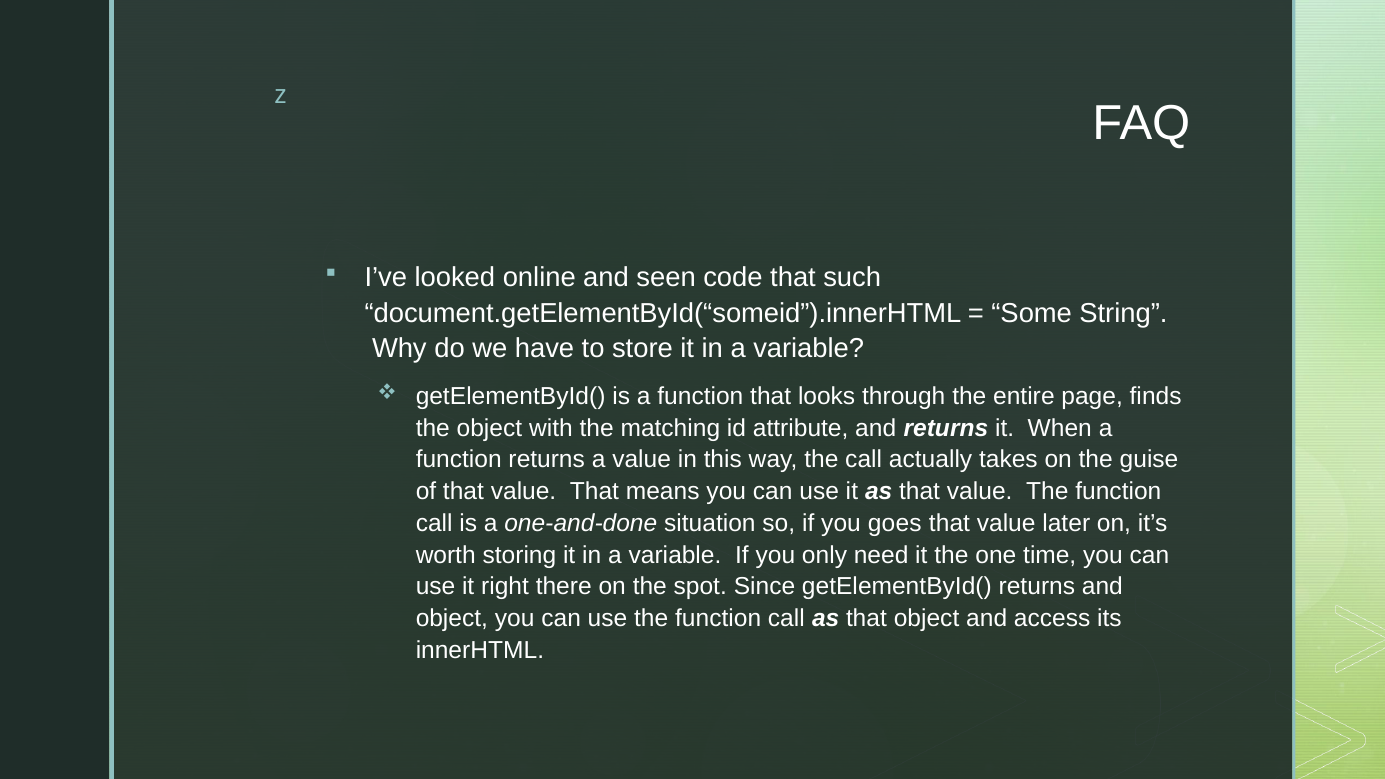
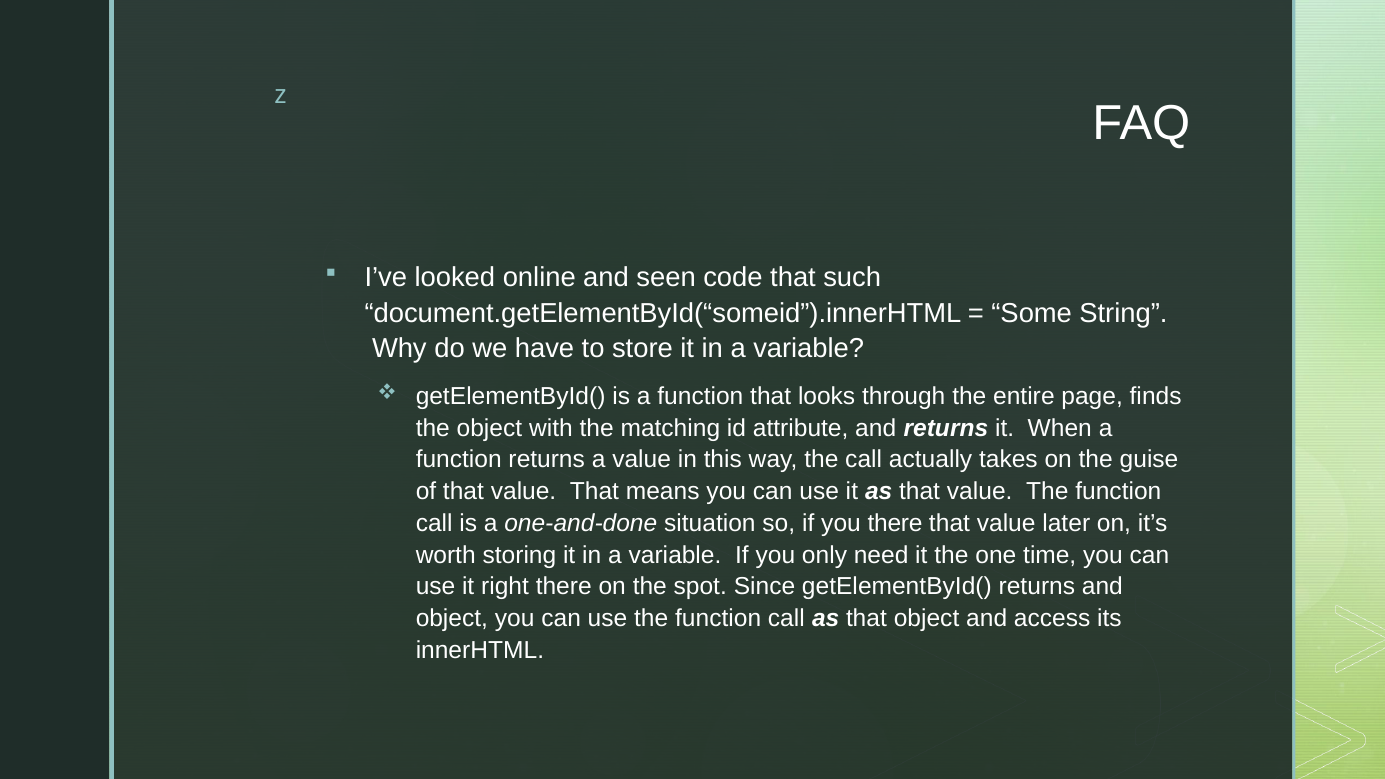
you goes: goes -> there (895, 523)
